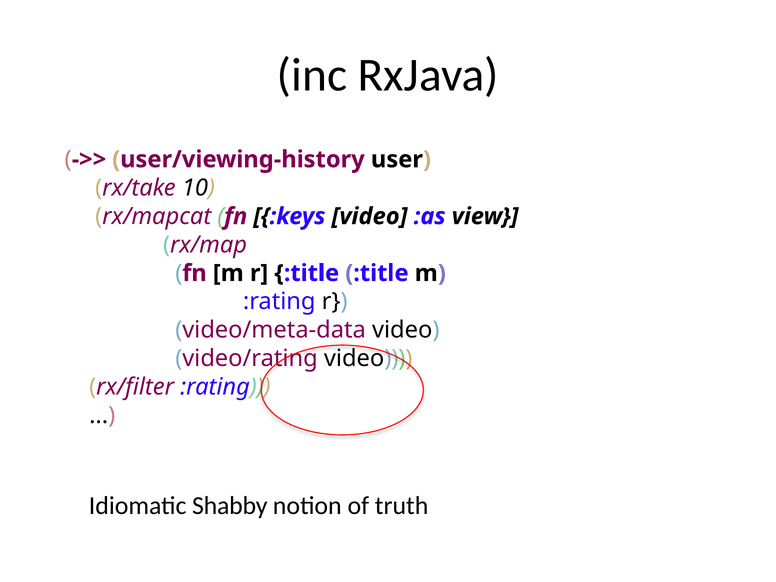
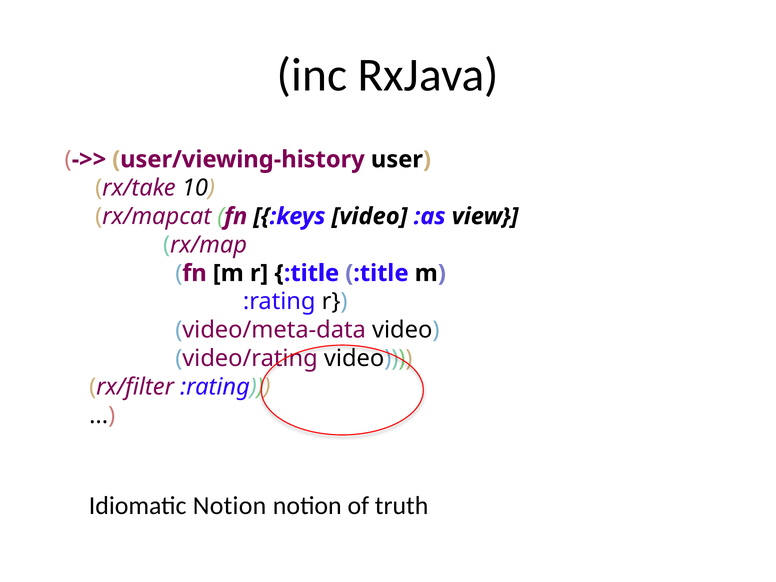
Idiomatic Shabby: Shabby -> Notion (230, 506)
